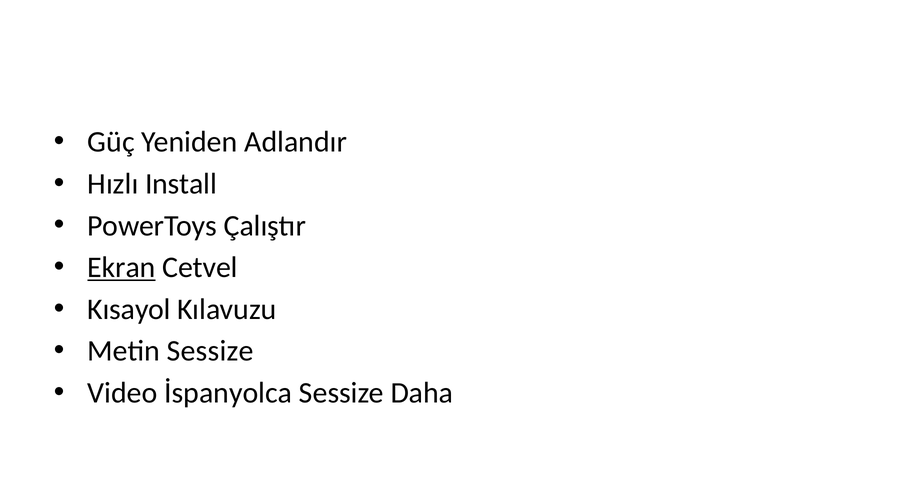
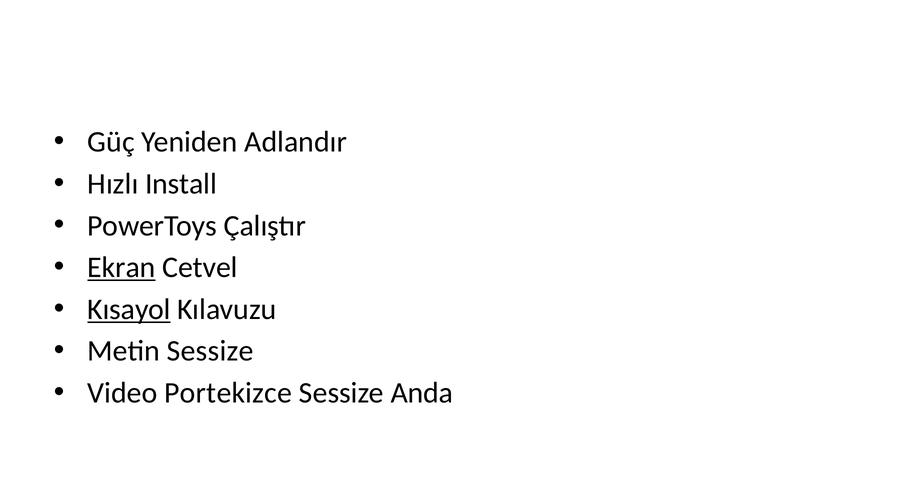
Kısayol underline: none -> present (129, 310)
İspanyolca: İspanyolca -> Portekizce (228, 393)
Daha: Daha -> Anda (422, 393)
